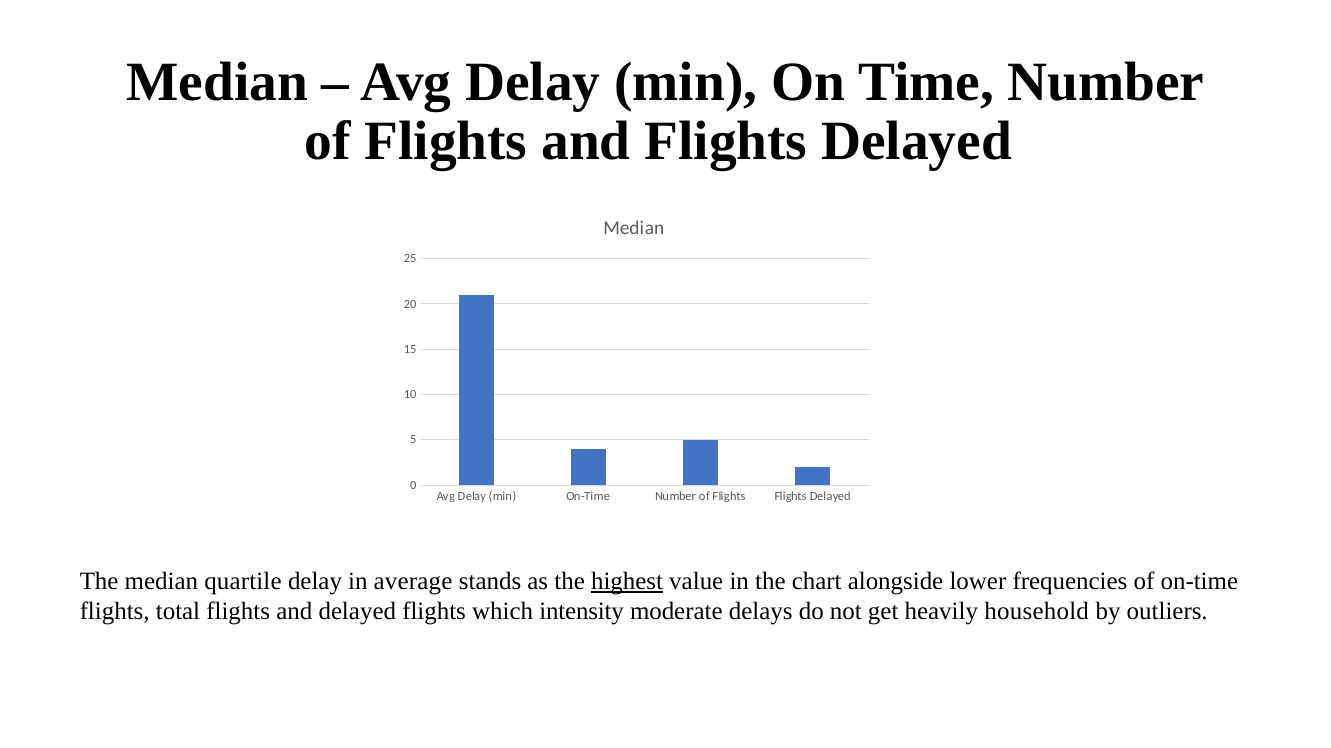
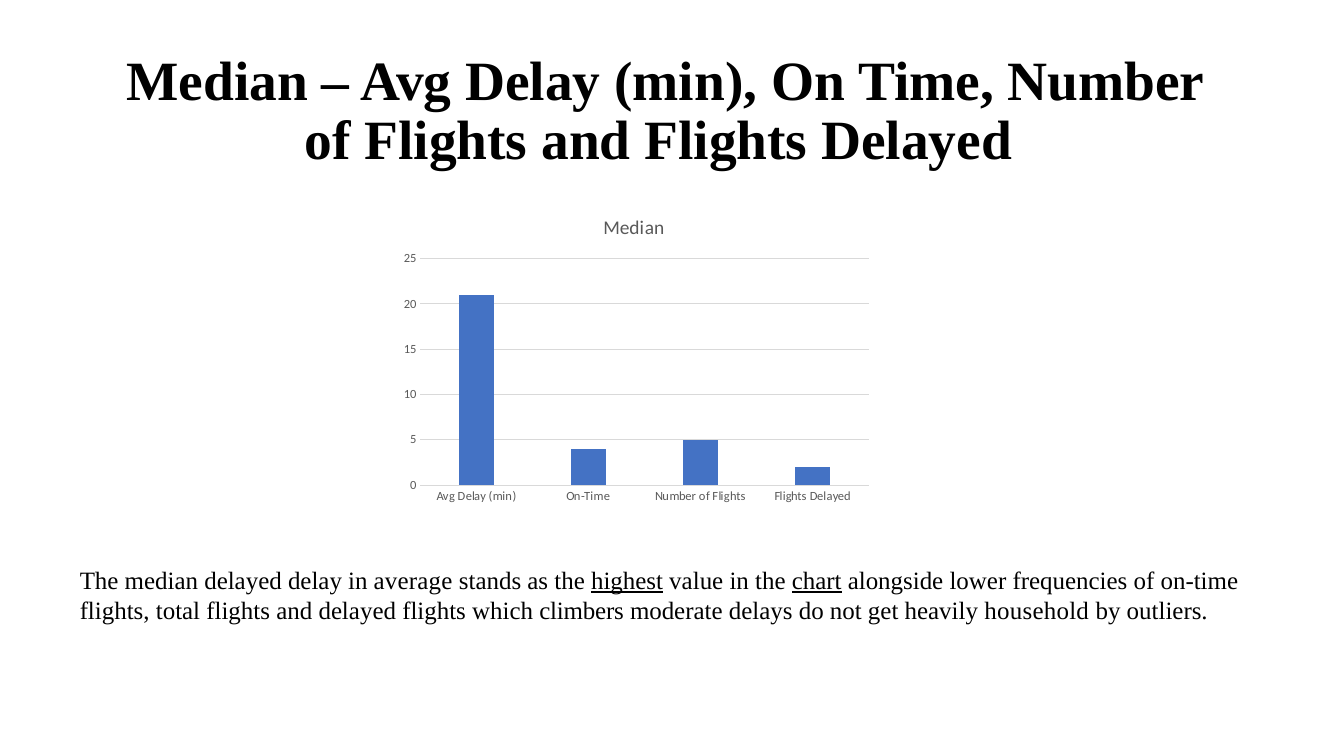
median quartile: quartile -> delayed (243, 582)
chart underline: none -> present (817, 582)
intensity: intensity -> climbers (582, 612)
